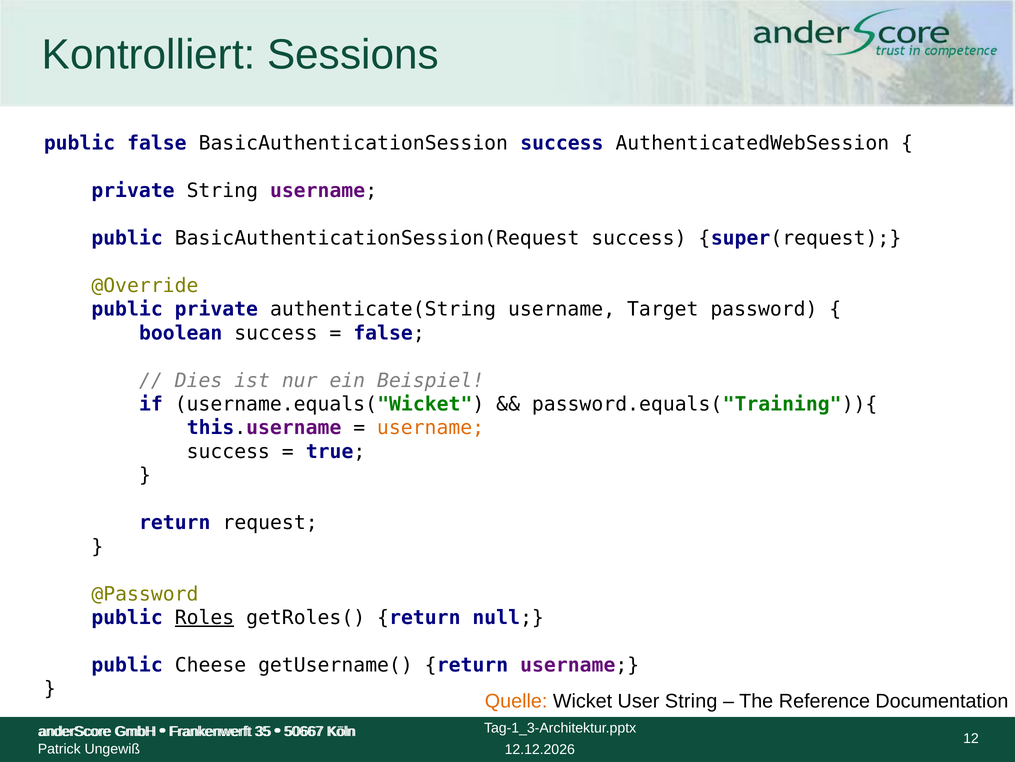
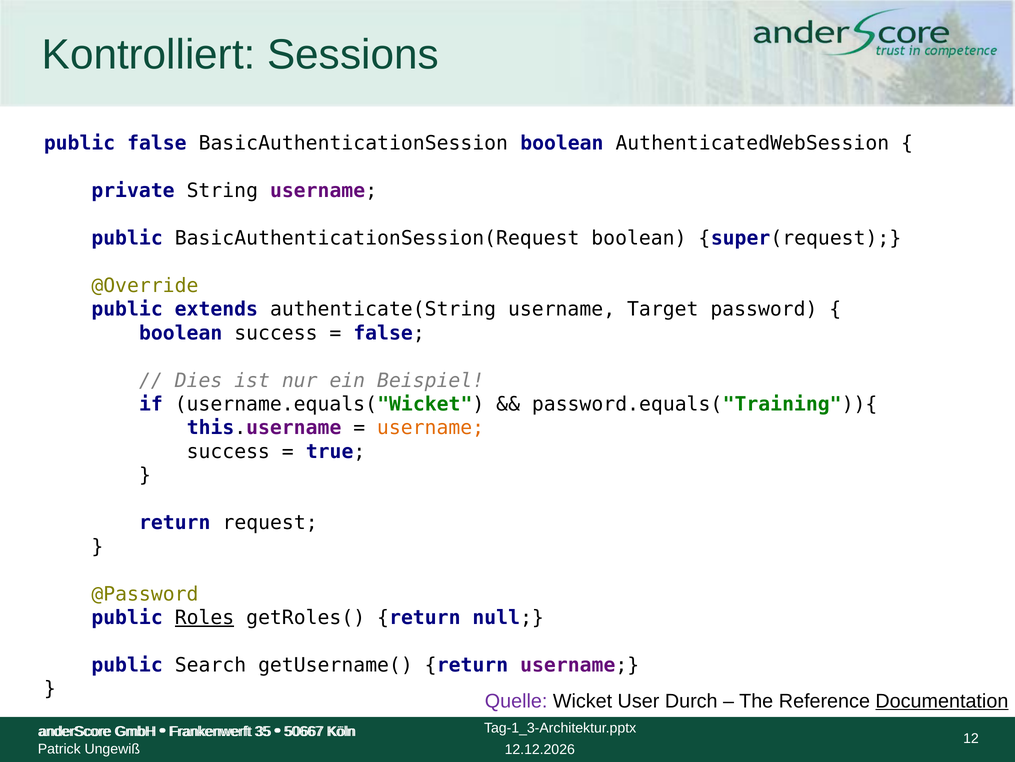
BasicAuthenticationSession success: success -> boolean (562, 143)
BasicAuthenticationSession(Request success: success -> boolean (639, 238)
public private: private -> extends (216, 309)
Cheese: Cheese -> Search (211, 665)
Quelle colour: orange -> purple (516, 700)
User String: String -> Durch (691, 700)
Documentation underline: none -> present (942, 700)
